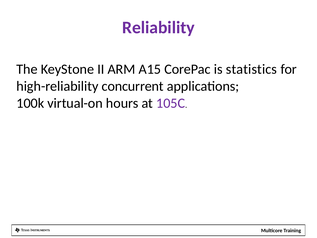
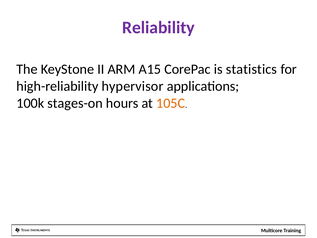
concurrent: concurrent -> hypervisor (133, 86)
virtual-on: virtual-on -> stages-on (75, 103)
105C colour: purple -> orange (171, 103)
